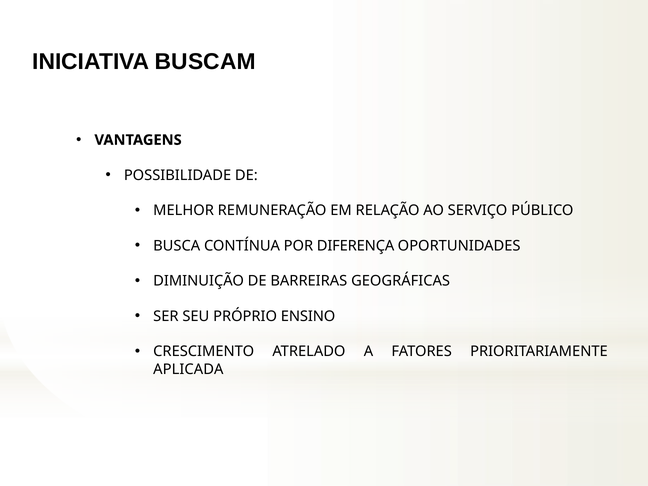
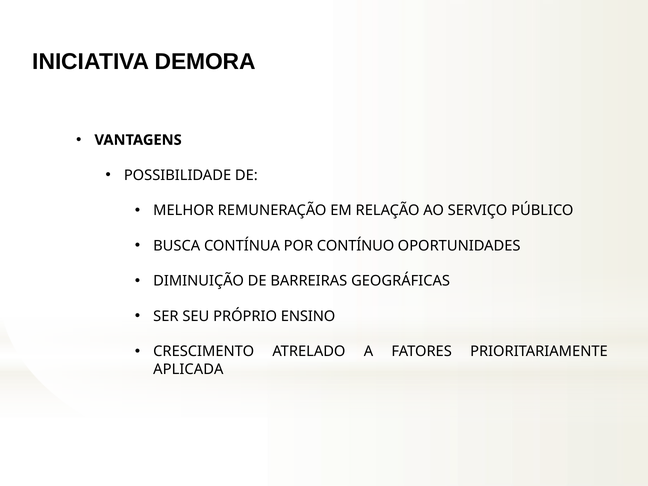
BUSCAM: BUSCAM -> DEMORA (205, 61)
DIFERENÇA: DIFERENÇA -> CONTÍNUO (356, 246)
